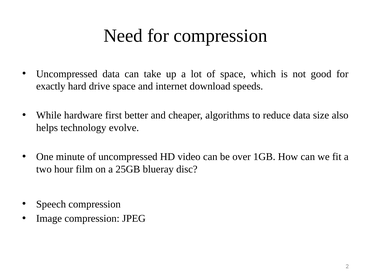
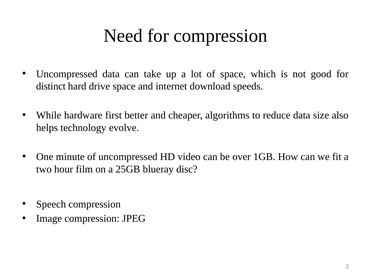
exactly: exactly -> distinct (51, 86)
